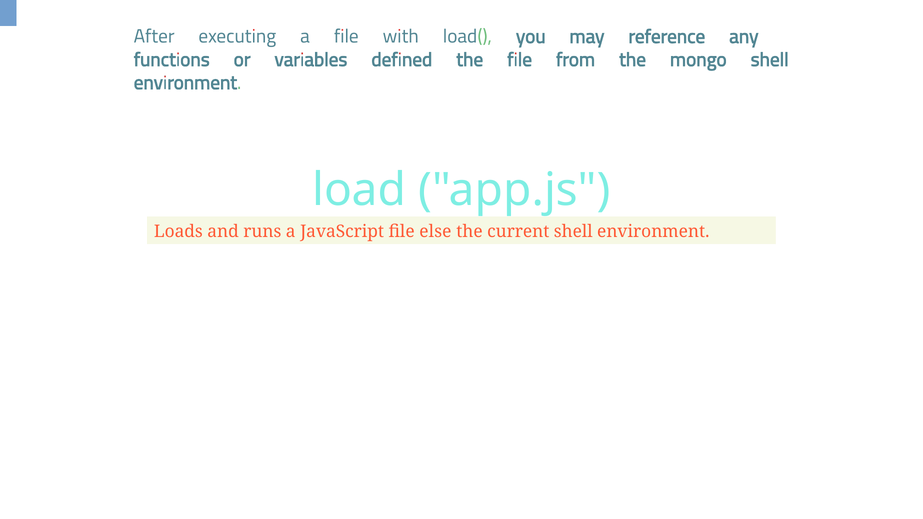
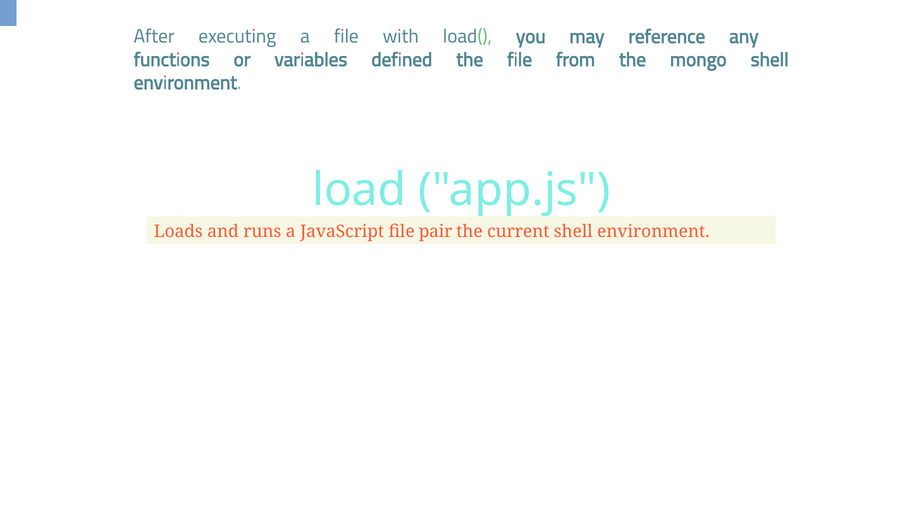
else: else -> pair (436, 232)
